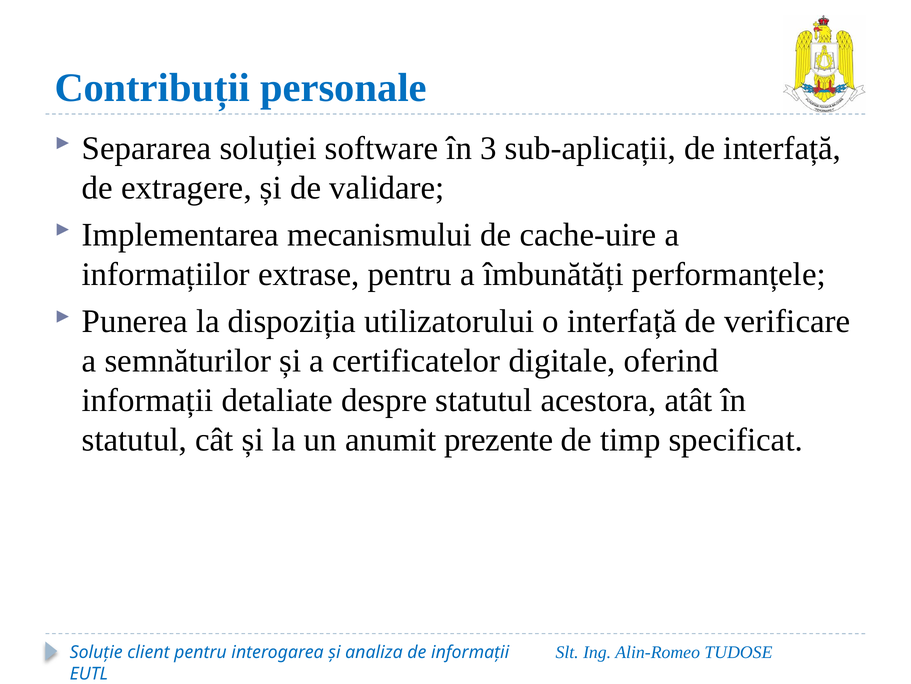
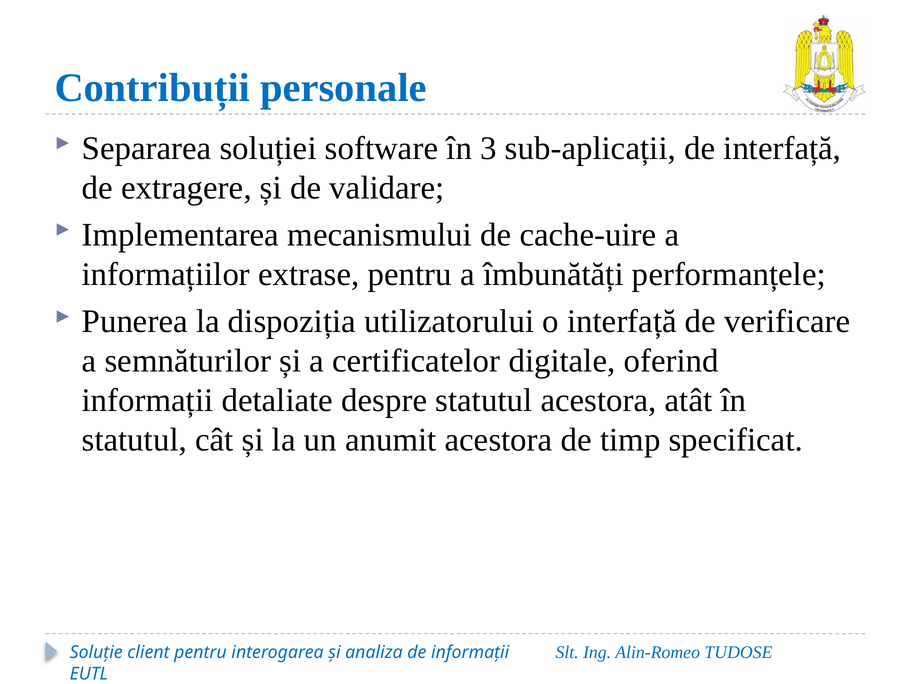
anumit prezente: prezente -> acestora (499, 439)
